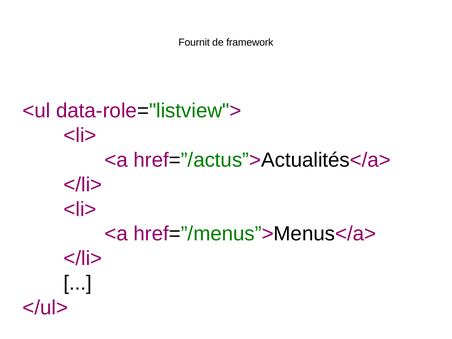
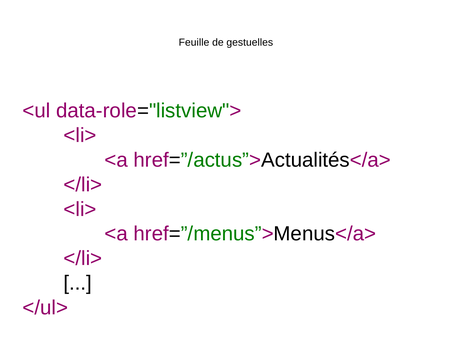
Fournit: Fournit -> Feuille (194, 43)
framework: framework -> gestuelles (250, 43)
